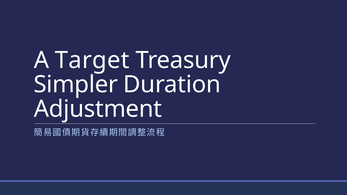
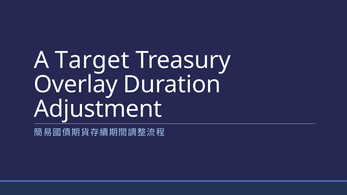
Simpler: Simpler -> Overlay (76, 85)
